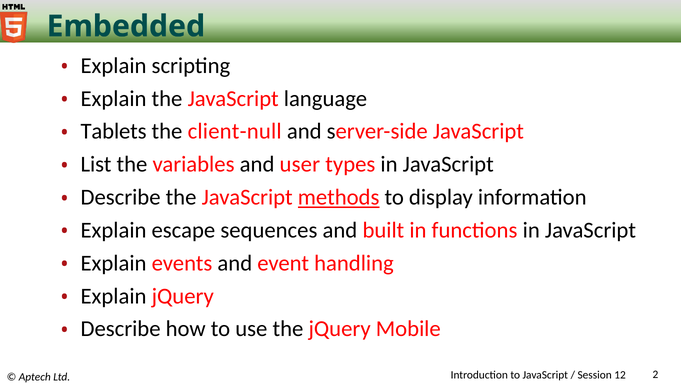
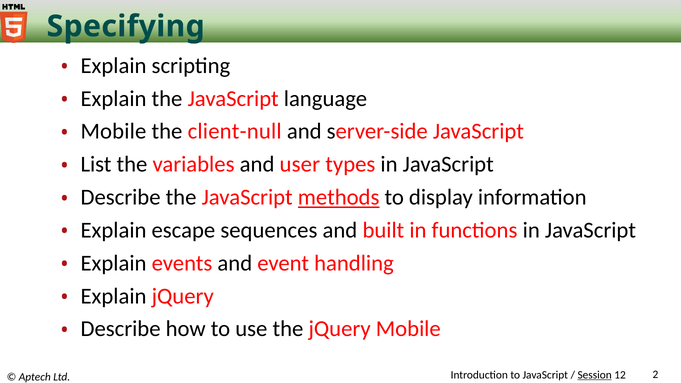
Embedded: Embedded -> Specifying (126, 26)
Tablets: Tablets -> Mobile (113, 132)
Session underline: none -> present (595, 375)
